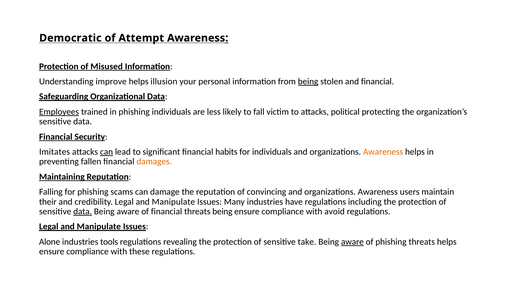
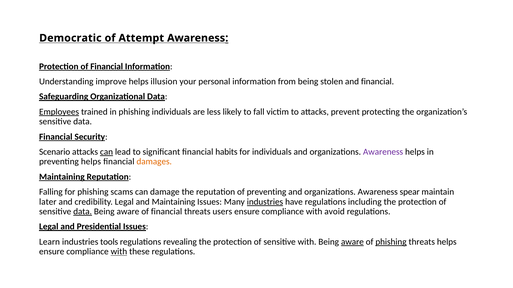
Protection of Misused: Misused -> Financial (107, 67)
being underline: present -> none (308, 82)
political: political -> prevent (345, 112)
Imitates: Imitates -> Scenario (55, 152)
Awareness colour: orange -> purple (383, 152)
preventing fallen: fallen -> helps (91, 162)
of convincing: convincing -> preventing (267, 192)
users: users -> spear (410, 192)
their: their -> later (48, 202)
credibility Legal and Manipulate: Manipulate -> Maintaining (173, 202)
industries underline: none -> present (265, 202)
threats being: being -> users (222, 212)
Manipulate: Manipulate -> Presidential (99, 227)
Alone: Alone -> Learn (50, 242)
sensitive take: take -> with (307, 242)
phishing underline: none -> present (391, 242)
with underline: none -> present (119, 252)
